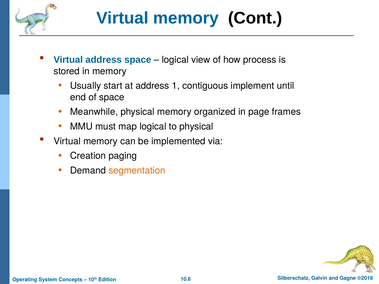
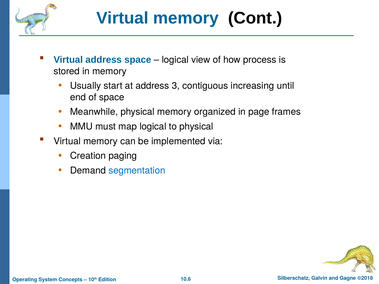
1: 1 -> 3 (176, 86)
implement: implement -> increasing (252, 86)
segmentation colour: orange -> blue (137, 171)
